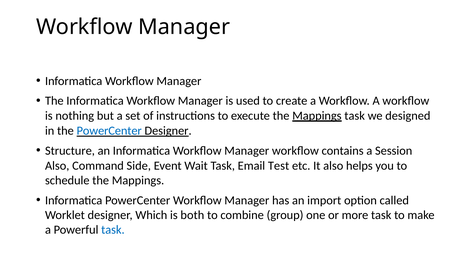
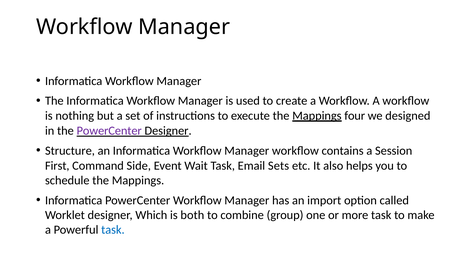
Mappings task: task -> four (355, 116)
PowerCenter colour: blue -> purple (109, 131)
Also: Also -> First (57, 165)
Test: Test -> Sets (279, 165)
